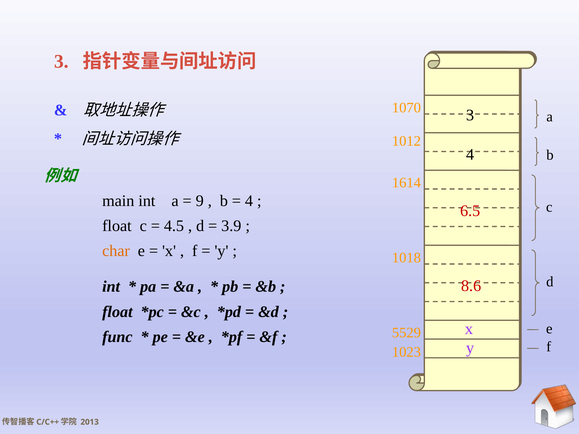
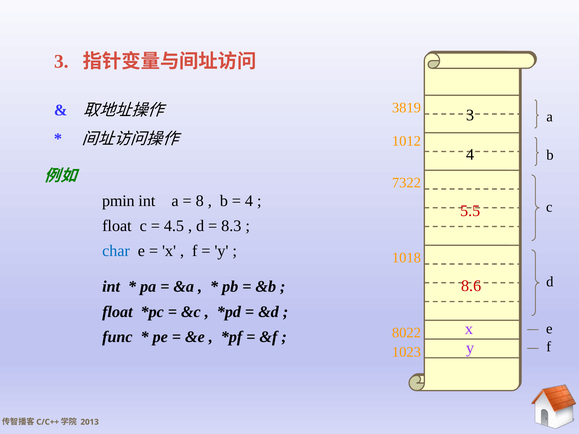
1070: 1070 -> 3819 (406, 108)
1614: 1614 -> 7322 (406, 183)
main: main -> pmin (118, 201)
9: 9 -> 8 (200, 201)
6.5: 6.5 -> 5.5 (470, 211)
3.9: 3.9 -> 8.3 (231, 226)
char colour: orange -> blue (116, 251)
5529: 5529 -> 8022 (406, 333)
